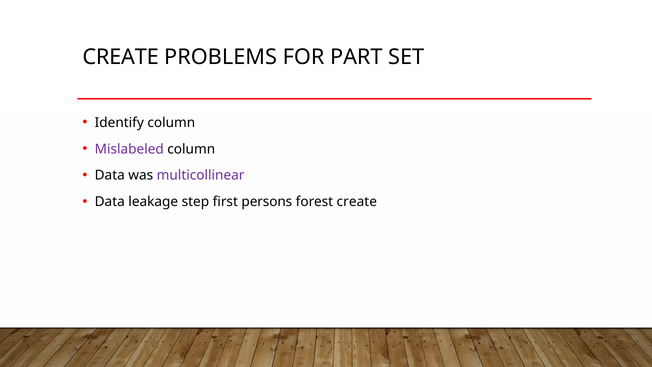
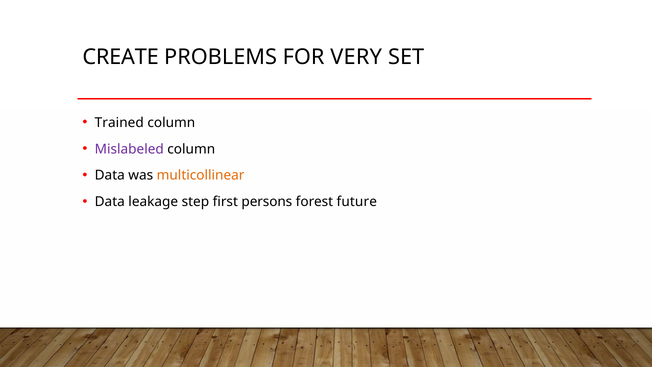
PART: PART -> VERY (356, 57)
Identify: Identify -> Trained (119, 123)
multicollinear colour: purple -> orange (201, 175)
forest create: create -> future (357, 202)
